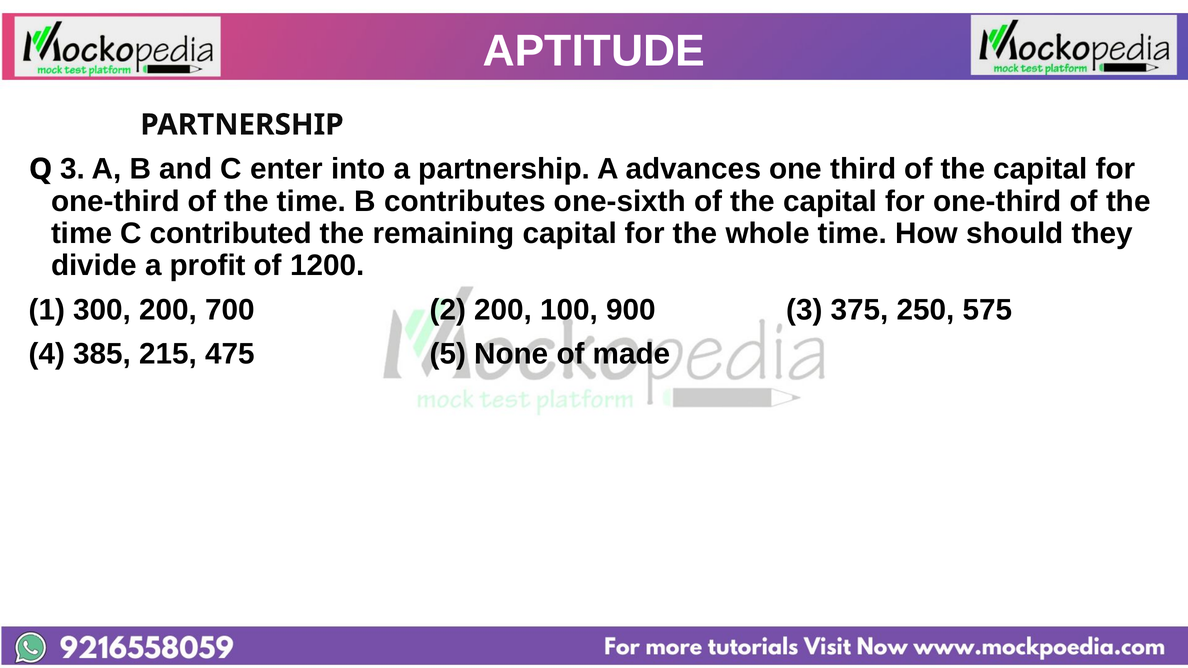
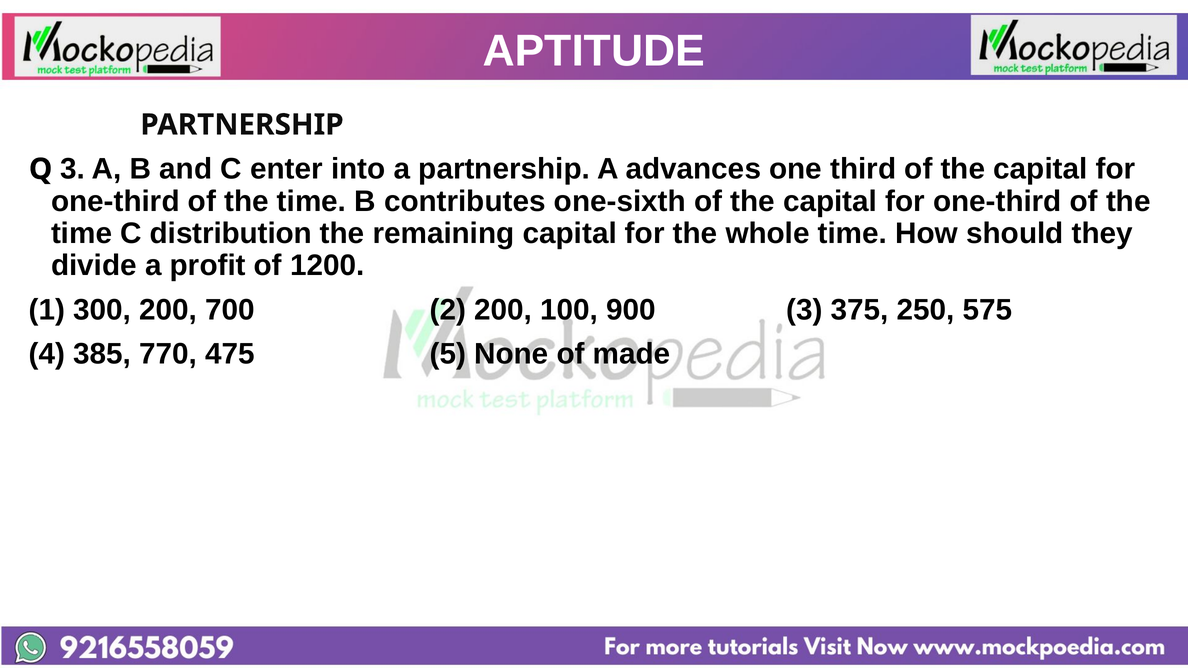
contributed: contributed -> distribution (231, 233)
215: 215 -> 770 (168, 354)
